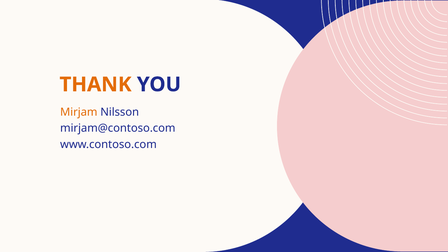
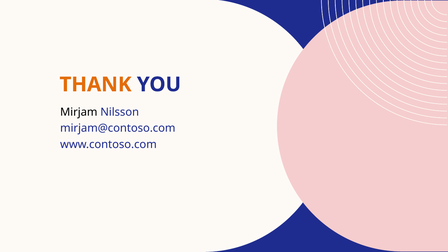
Mirjam colour: orange -> black (79, 112)
